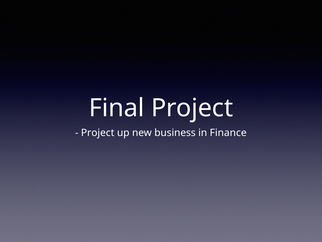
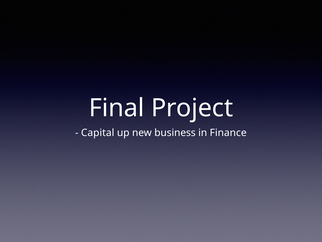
Project: Project -> Capital (98, 133)
